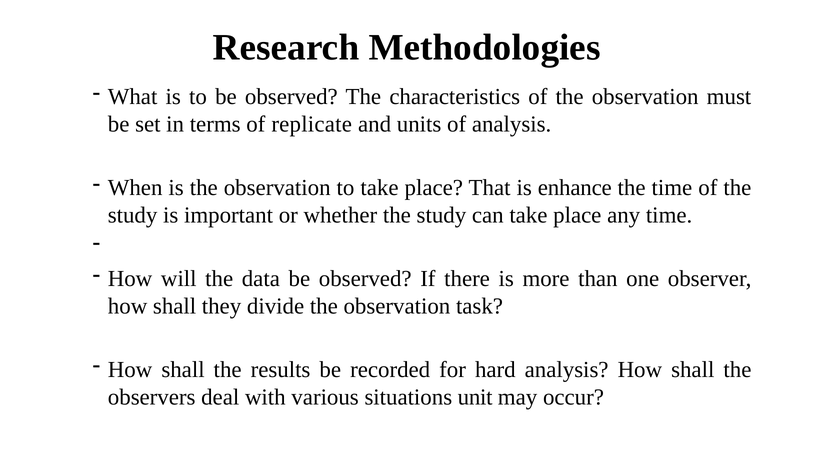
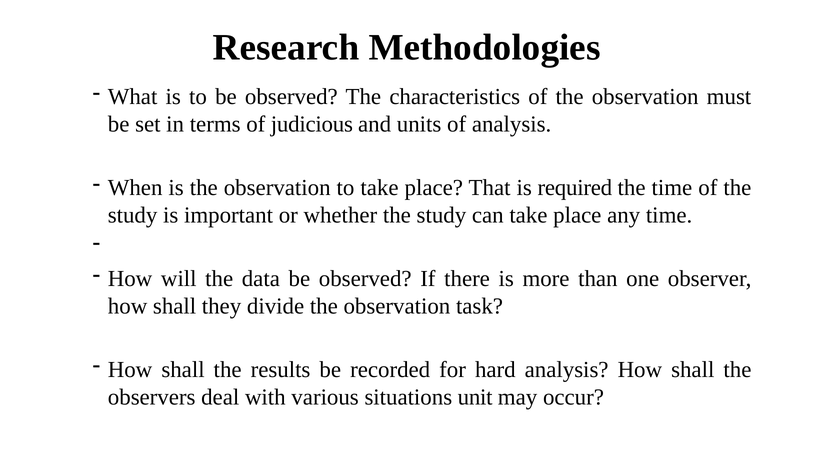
replicate: replicate -> judicious (312, 124)
enhance: enhance -> required (575, 188)
